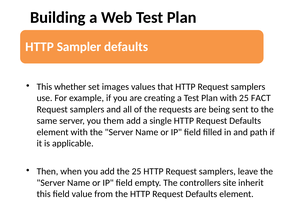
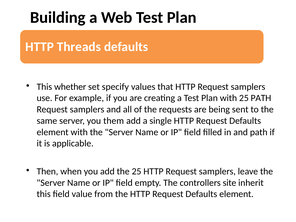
Sampler: Sampler -> Threads (79, 47)
images: images -> specify (115, 87)
25 FACT: FACT -> PATH (261, 98)
